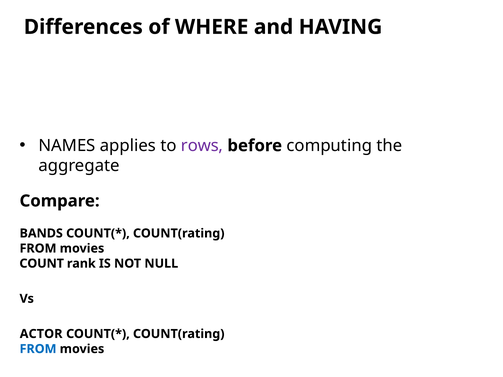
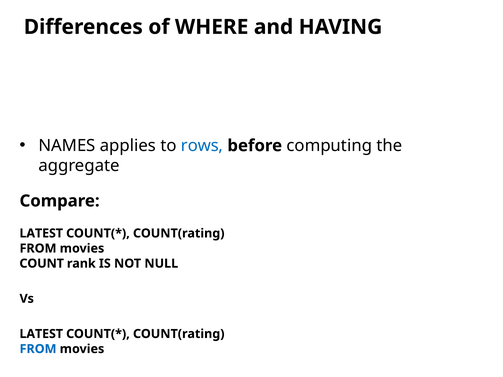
rows colour: purple -> blue (202, 146)
BANDS: BANDS -> LATEST (41, 233)
ACTOR: ACTOR -> LATEST (41, 334)
